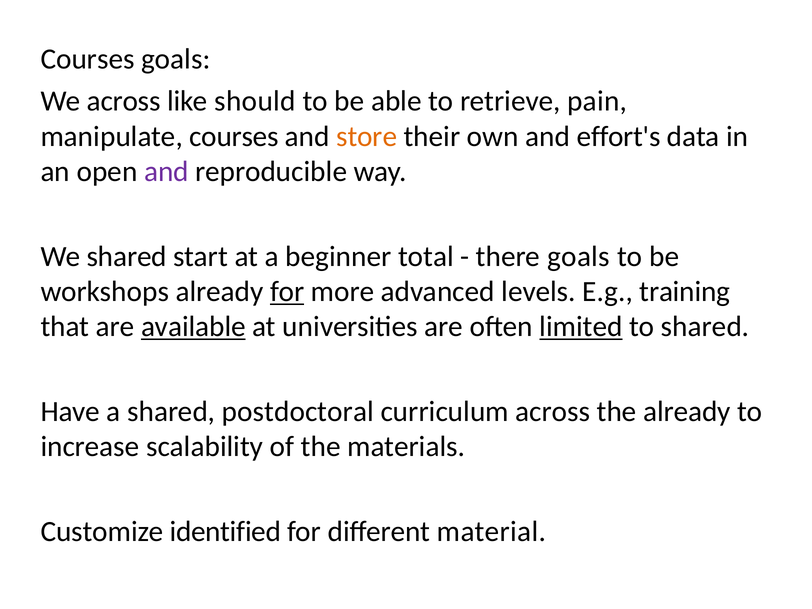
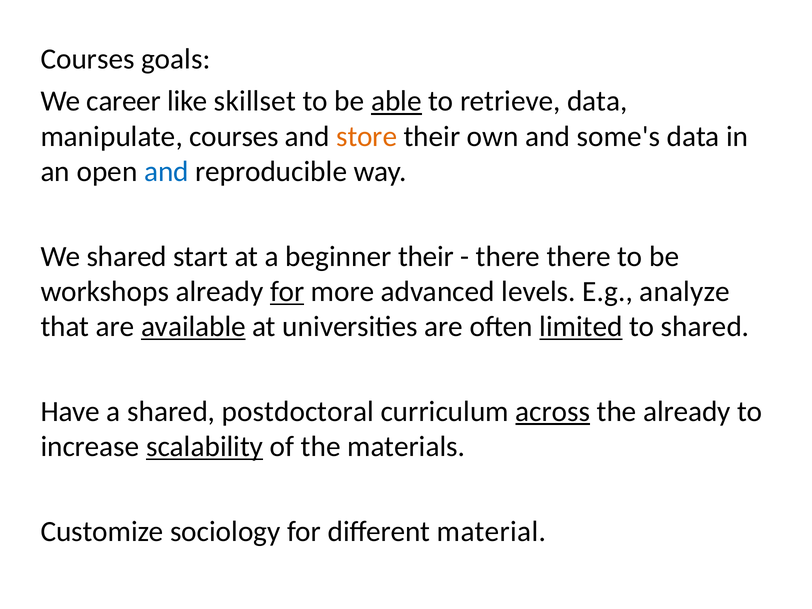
We across: across -> career (124, 101)
should: should -> skillset (255, 101)
able underline: none -> present (396, 101)
retrieve pain: pain -> data (597, 101)
effort's: effort's -> some's (618, 136)
and colour: purple -> blue (166, 172)
beginner total: total -> their (426, 256)
there goals: goals -> there (579, 256)
training: training -> analyze (685, 292)
across underline: none -> present (553, 412)
scalability underline: none -> present (205, 447)
identified: identified -> sociology (225, 531)
